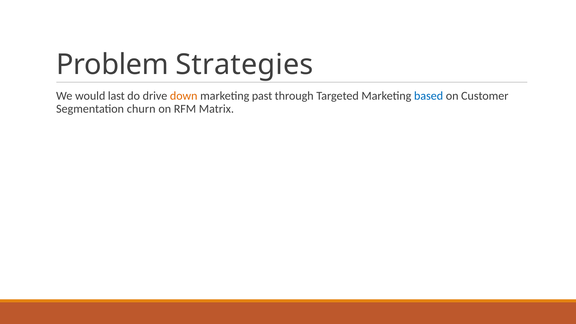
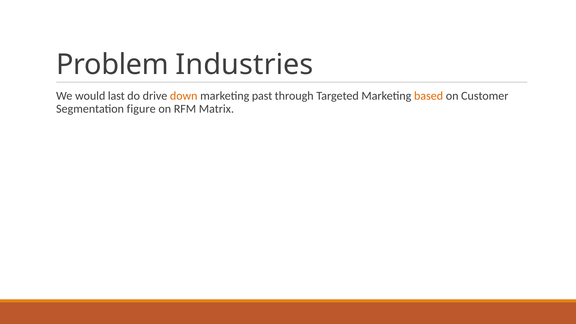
Strategies: Strategies -> Industries (245, 65)
based colour: blue -> orange (429, 96)
churn: churn -> figure (141, 109)
